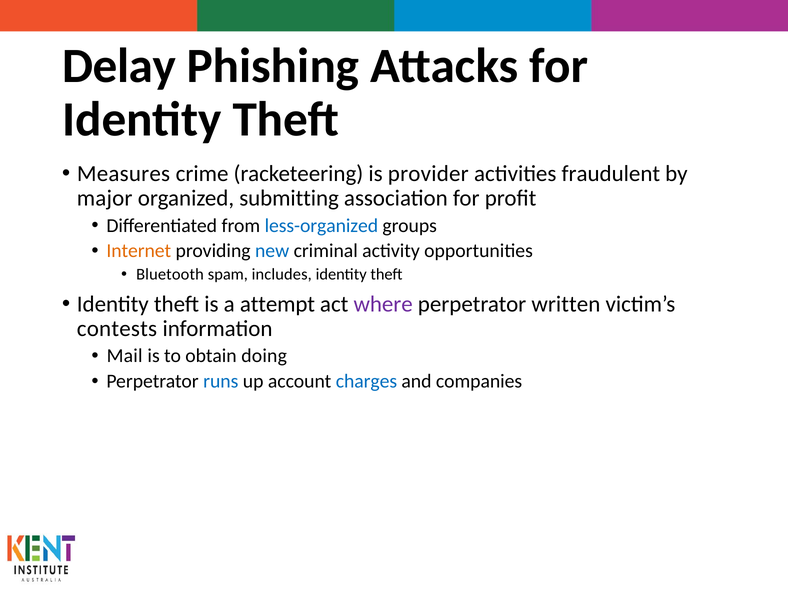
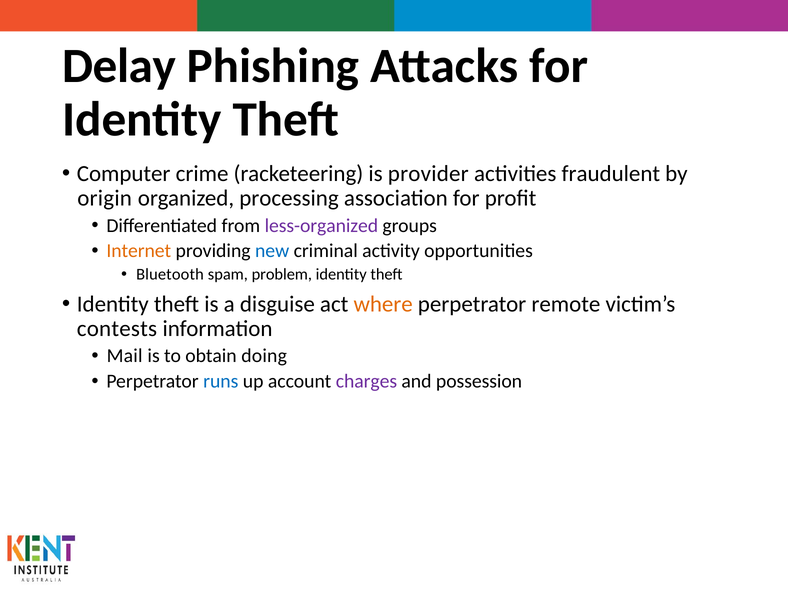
Measures: Measures -> Computer (124, 174)
major: major -> origin (105, 198)
submitting: submitting -> processing (289, 198)
less-organized colour: blue -> purple (321, 226)
includes: includes -> problem (282, 275)
attempt: attempt -> disguise (277, 304)
where colour: purple -> orange (383, 304)
written: written -> remote (566, 304)
charges colour: blue -> purple (366, 381)
companies: companies -> possession (479, 381)
